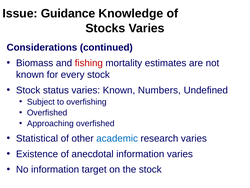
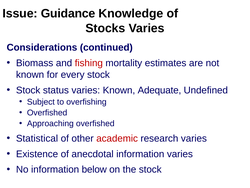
Numbers: Numbers -> Adequate (159, 90)
academic colour: blue -> red (117, 138)
target: target -> below (94, 169)
